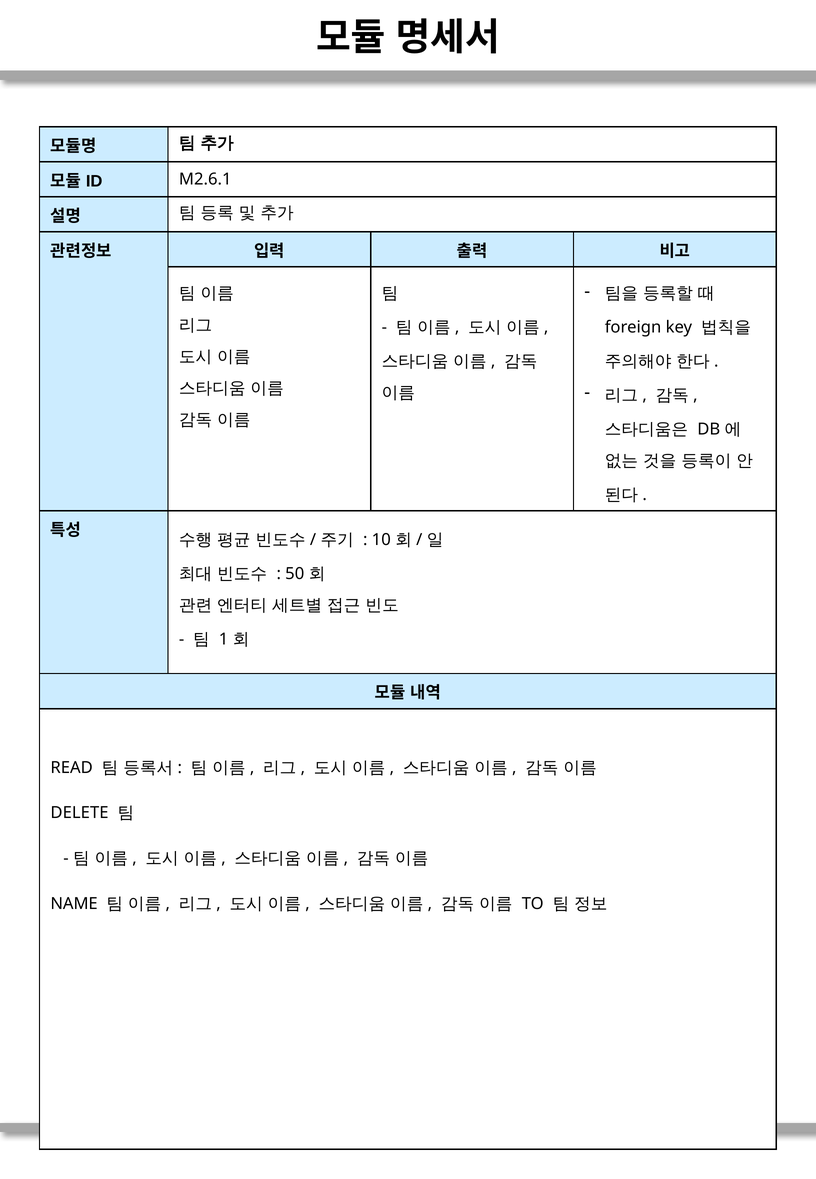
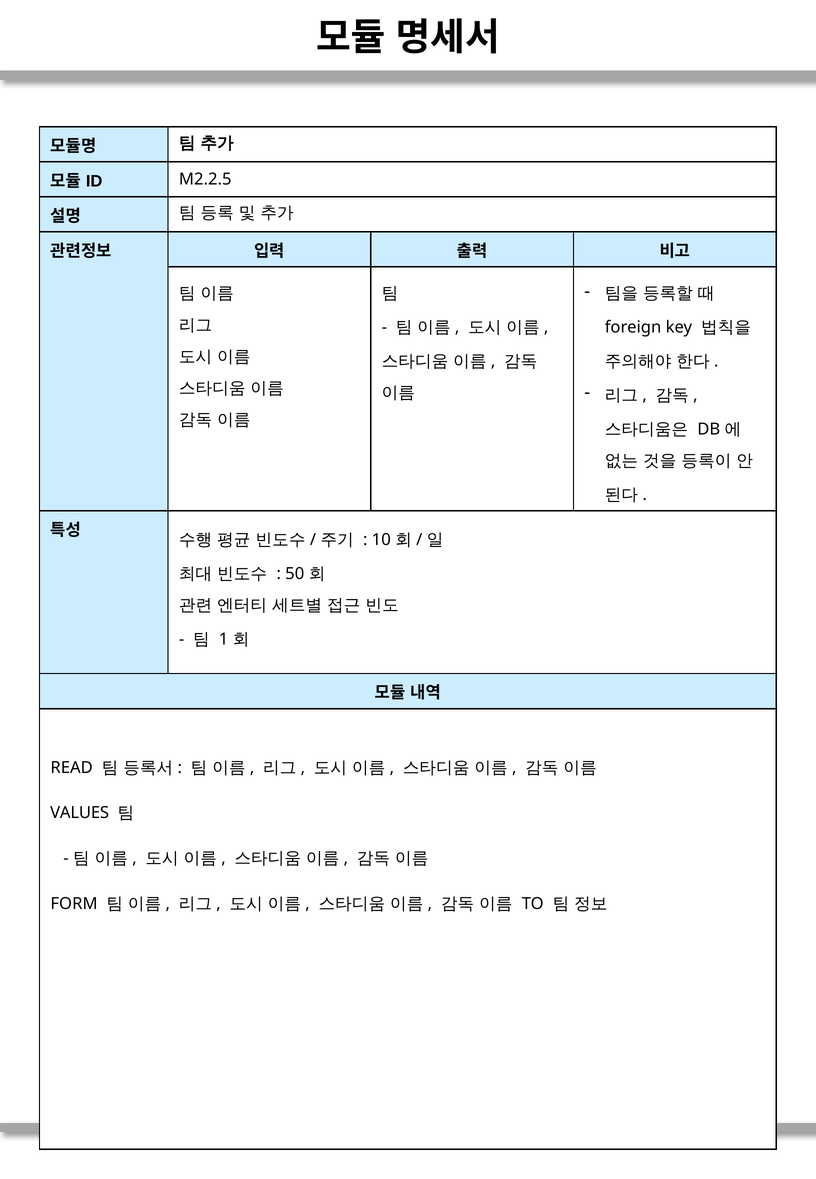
M2.6.1: M2.6.1 -> M2.2.5 (205, 179)
DELETE: DELETE -> VALUES (80, 813)
NAME: NAME -> FORM (74, 903)
